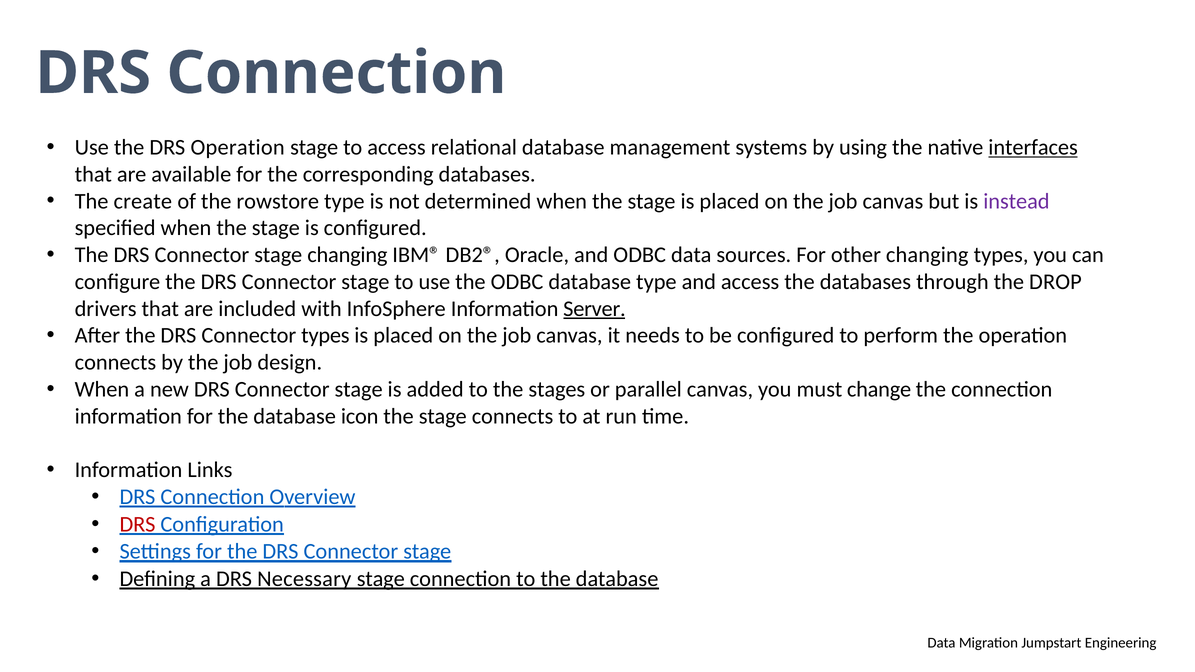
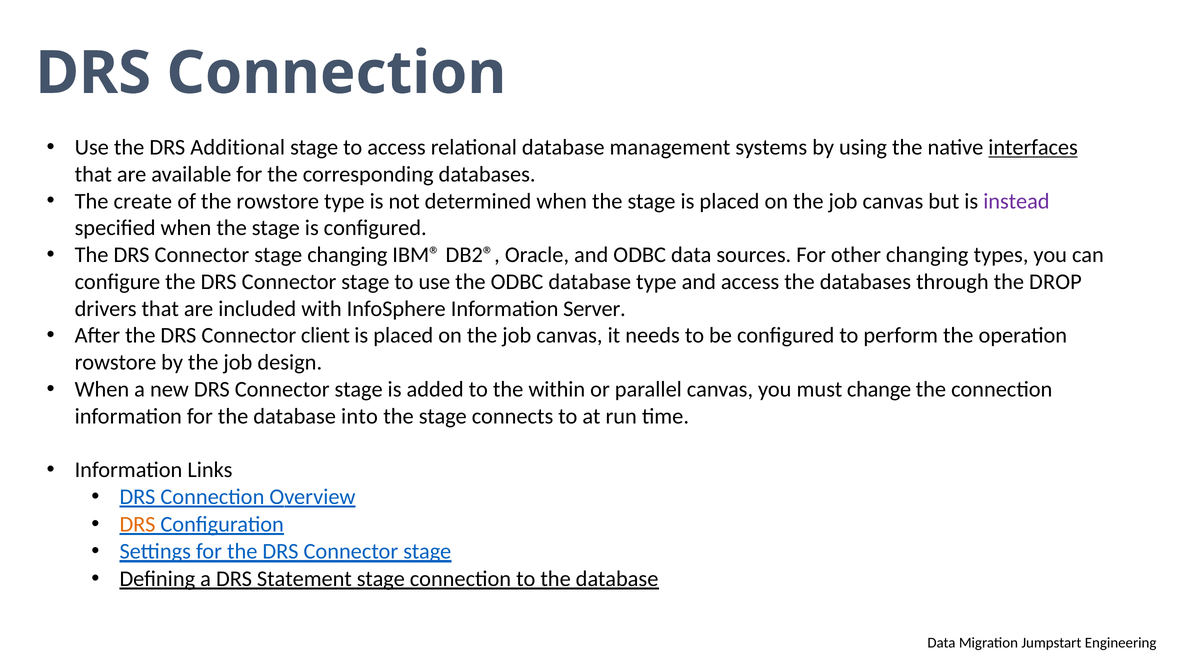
DRS Operation: Operation -> Additional (238, 147)
Server underline: present -> none (594, 309)
Connector types: types -> client (325, 336)
connects: connects -> rowstore (116, 363)
stages: stages -> within (557, 389)
icon: icon -> into (360, 416)
DRS colour: red -> orange (137, 524)
Necessary: Necessary -> Statement (304, 579)
